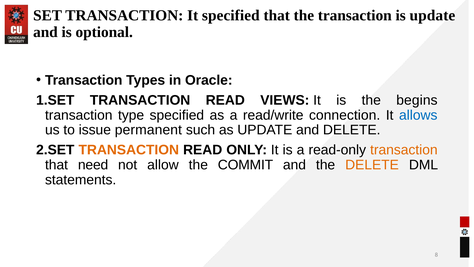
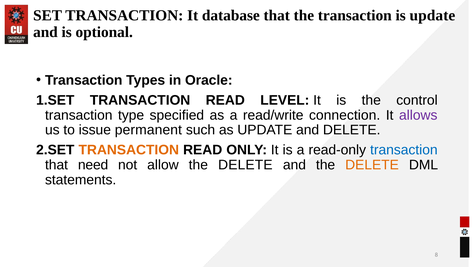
It specified: specified -> database (231, 15)
VIEWS: VIEWS -> LEVEL (285, 100)
begins: begins -> control (417, 100)
allows colour: blue -> purple (418, 115)
transaction colour: orange -> blue (404, 150)
allow the COMMIT: COMMIT -> DELETE (245, 165)
